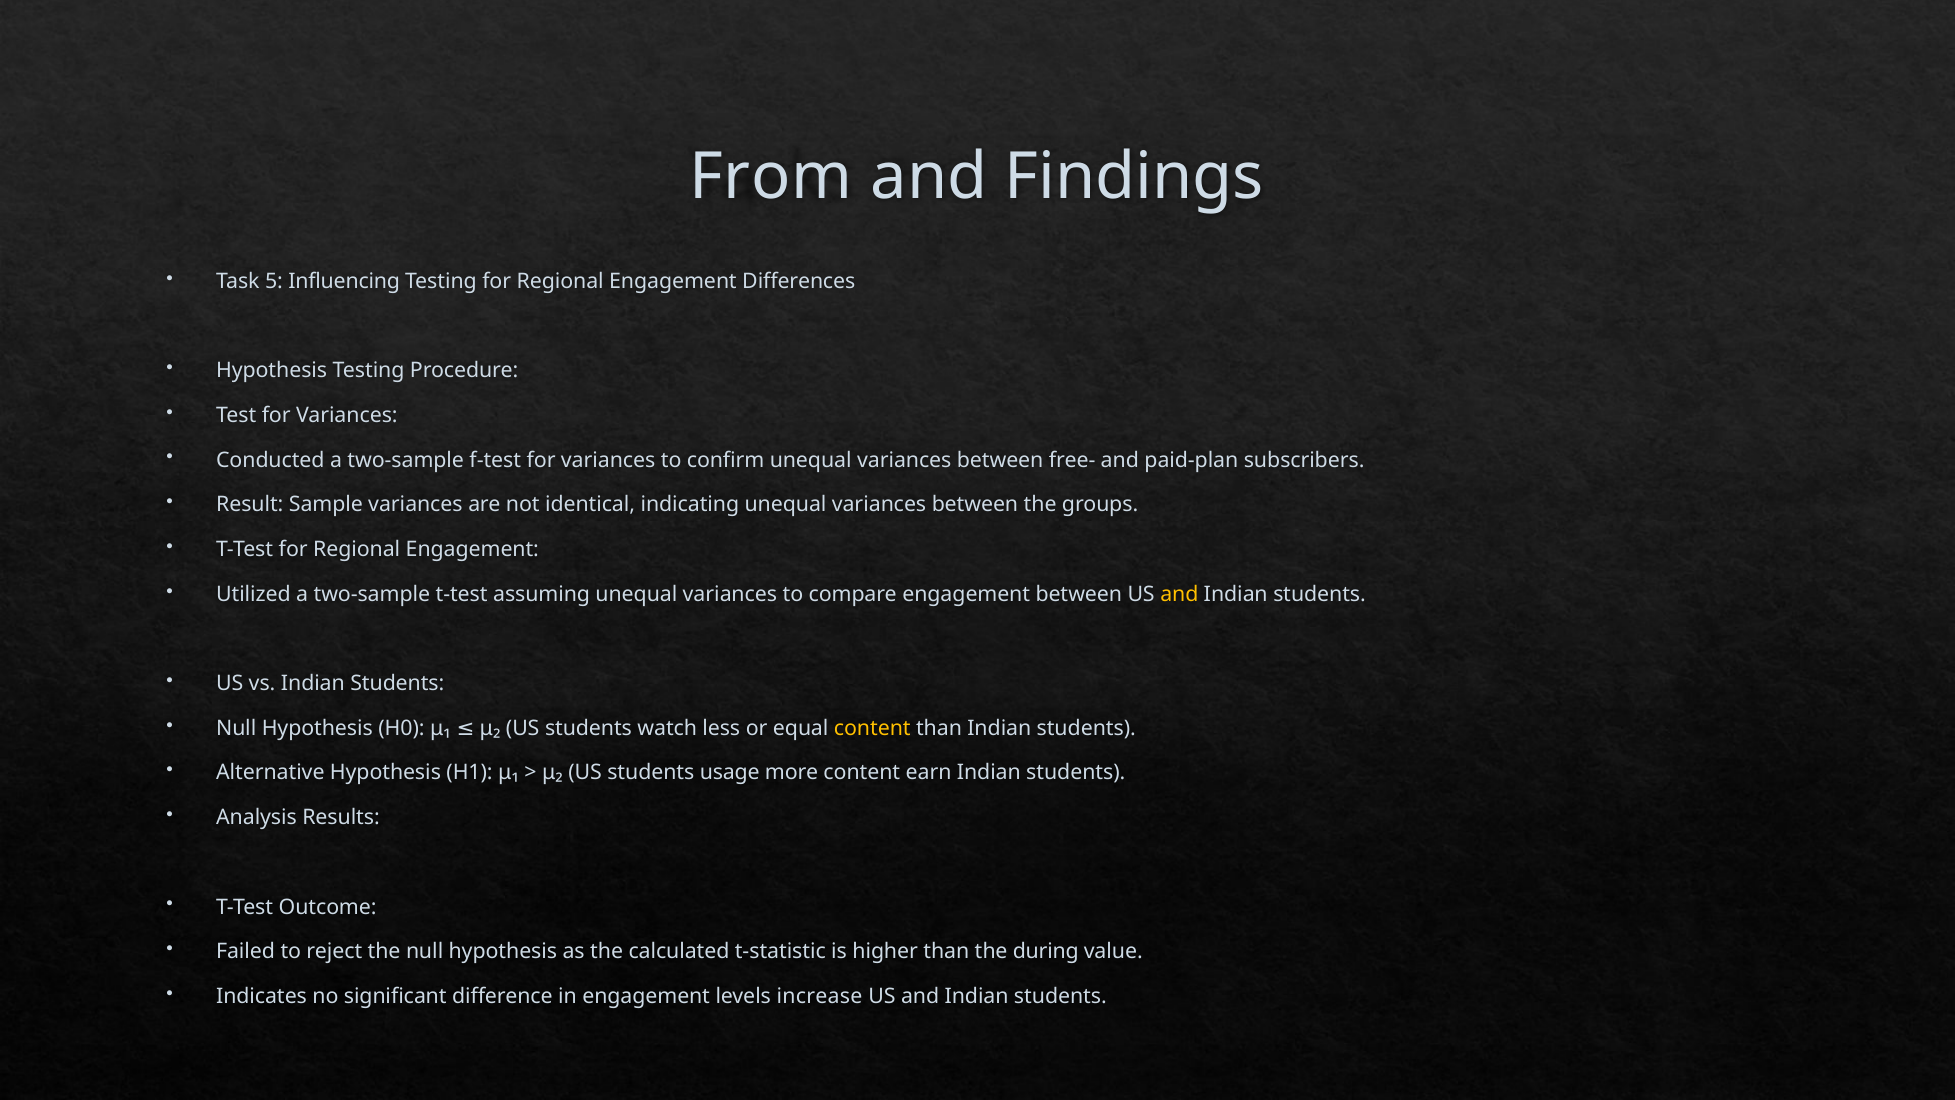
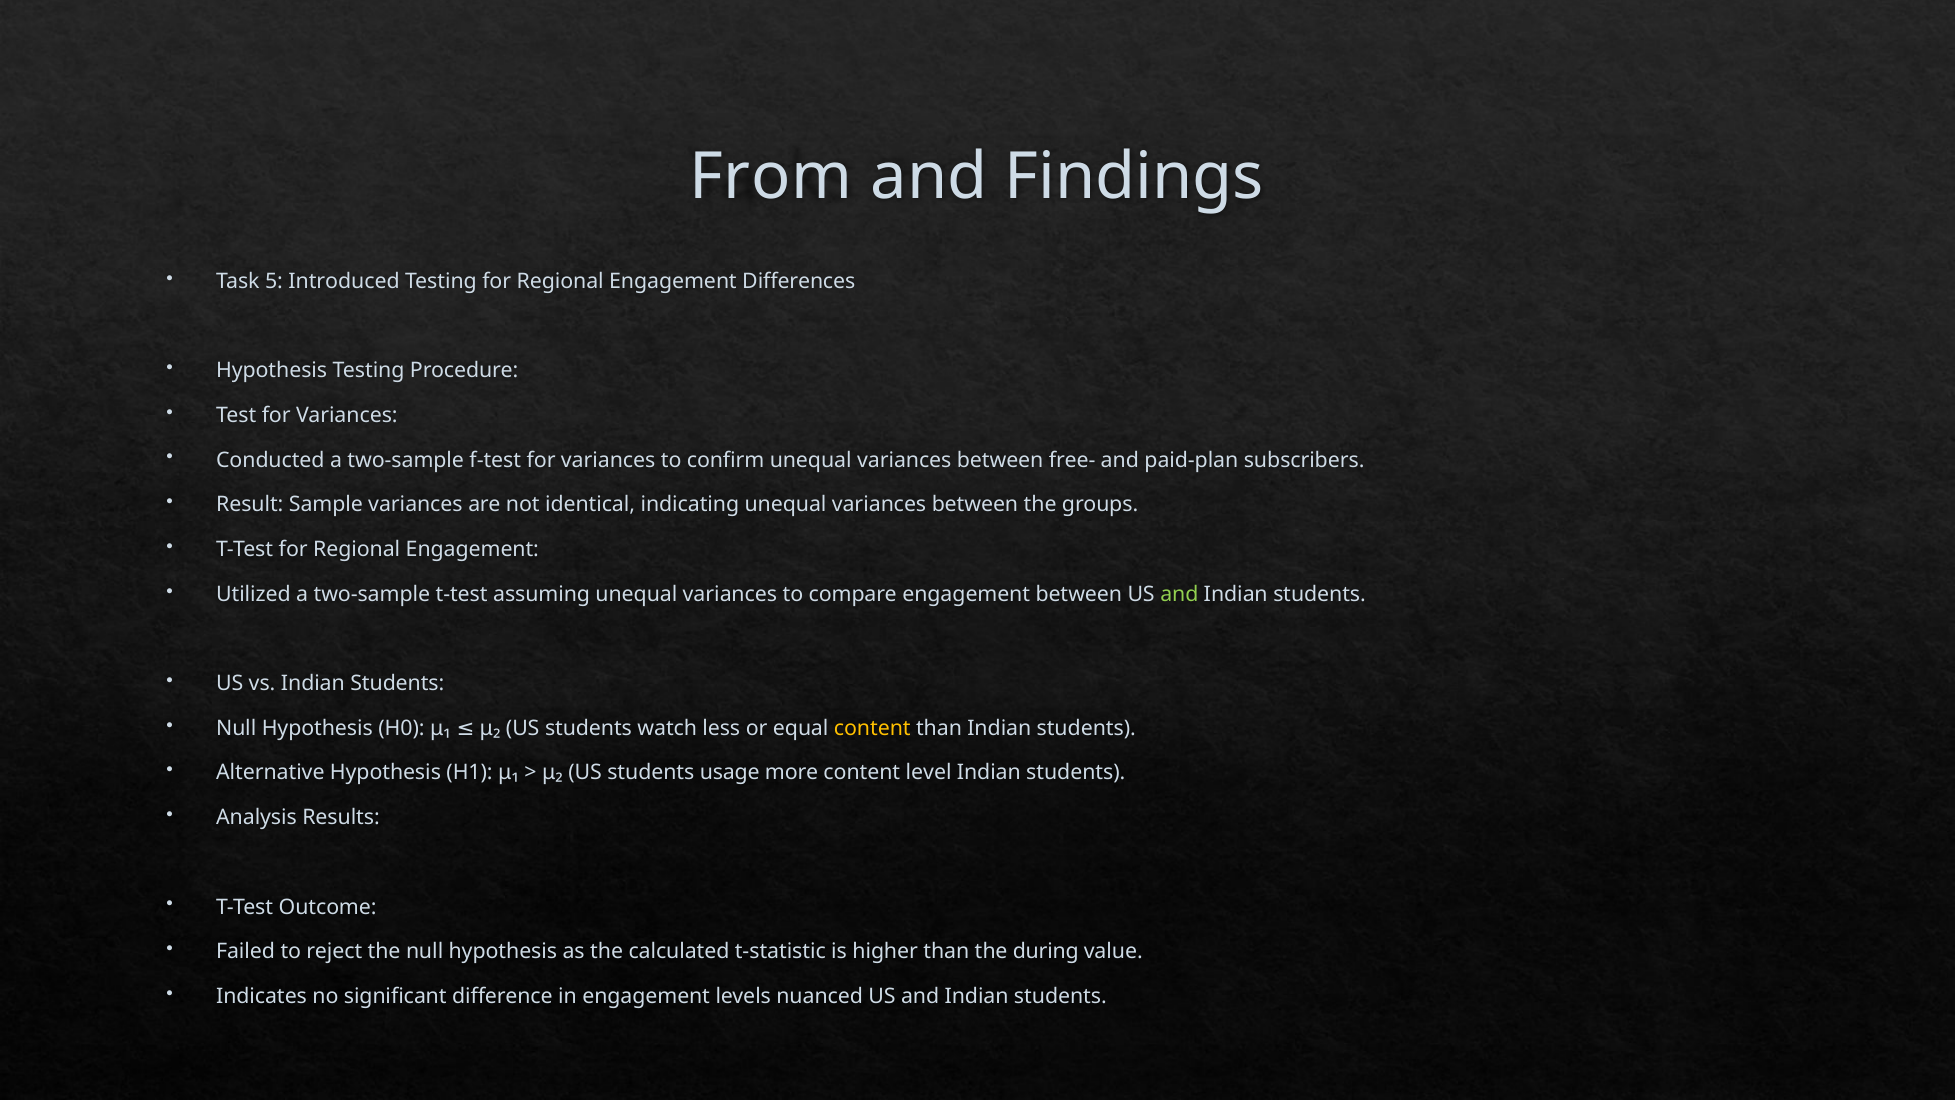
Influencing: Influencing -> Introduced (344, 281)
and colour: yellow -> light green (1179, 594)
earn: earn -> level (929, 773)
increase: increase -> nuanced (820, 996)
